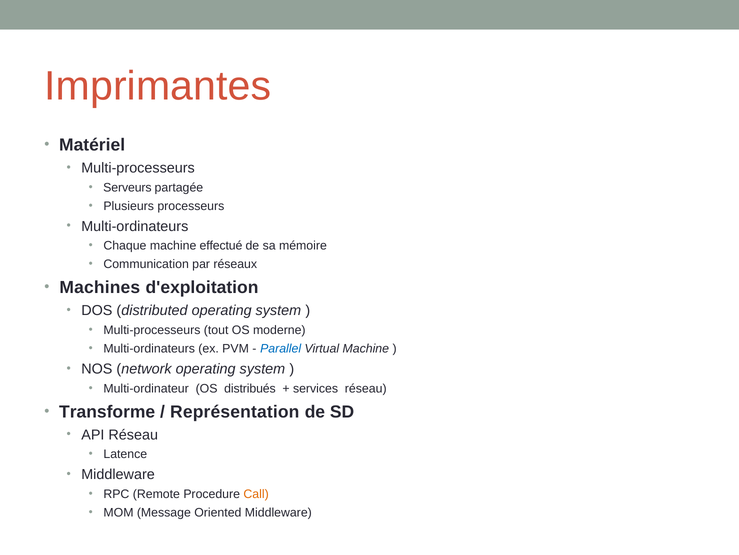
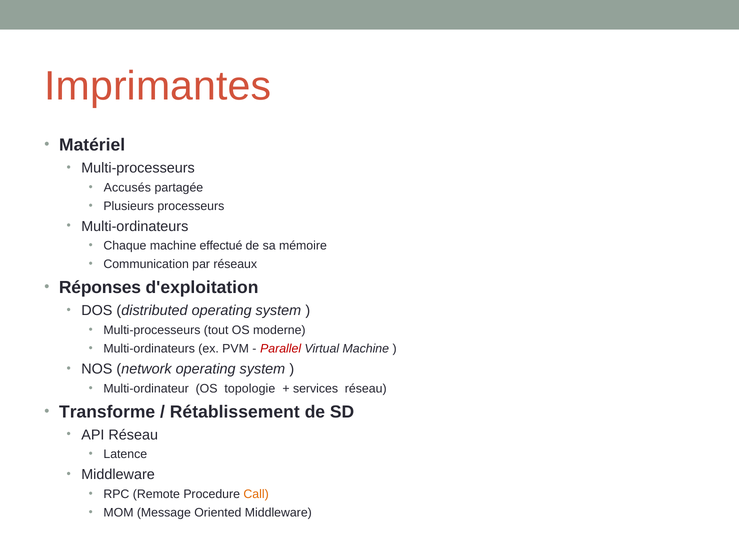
Serveurs: Serveurs -> Accusés (127, 187)
Machines: Machines -> Réponses (100, 287)
Parallel colour: blue -> red (281, 348)
distribués: distribués -> topologie (250, 388)
Représentation: Représentation -> Rétablissement (235, 411)
